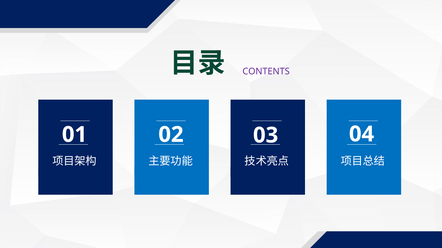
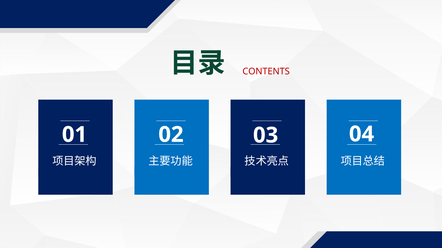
CONTENTS colour: purple -> red (266, 72)
